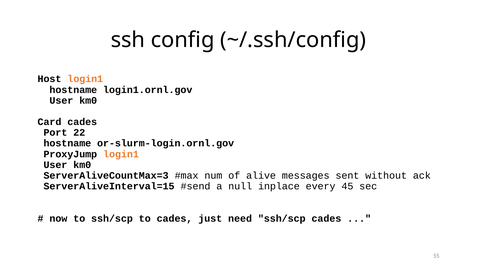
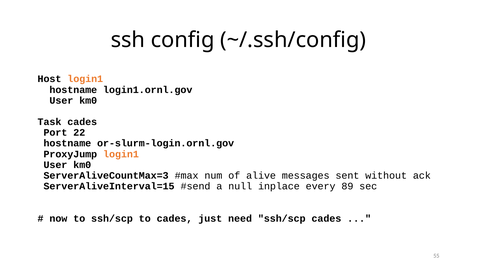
Card: Card -> Task (49, 122)
45: 45 -> 89 (347, 187)
